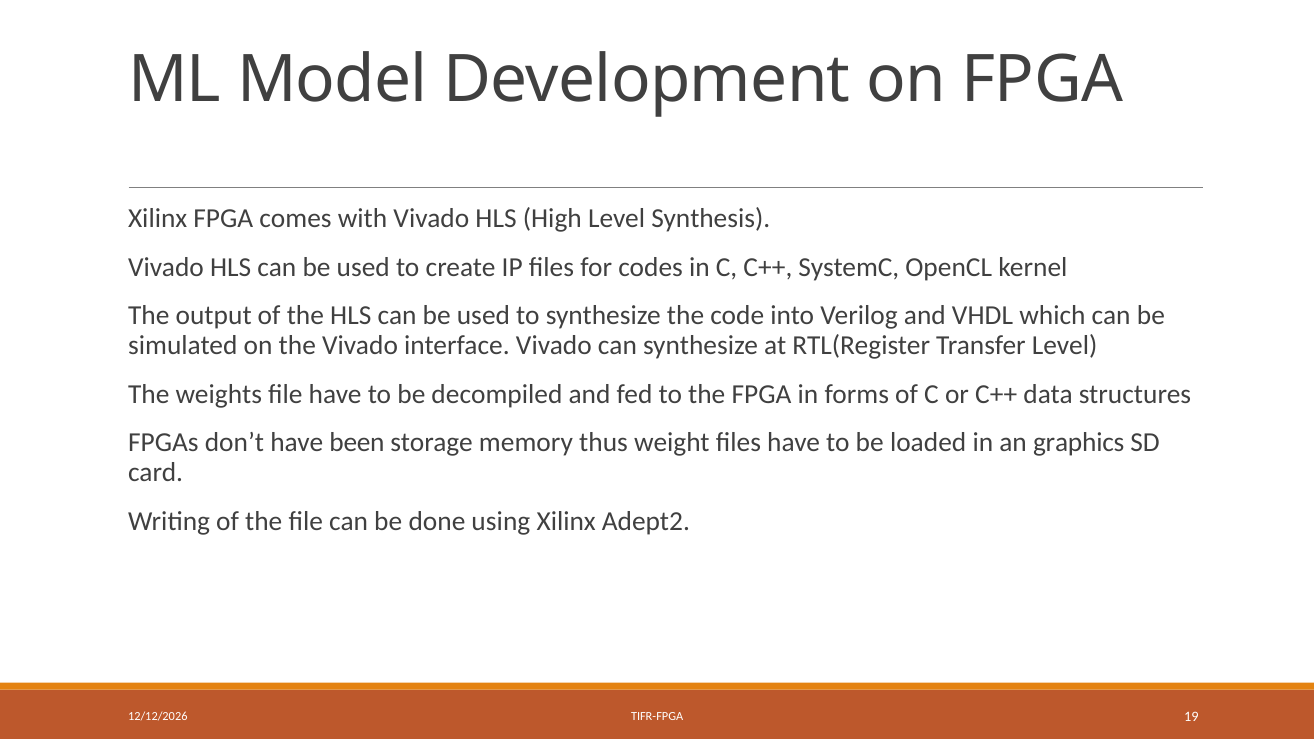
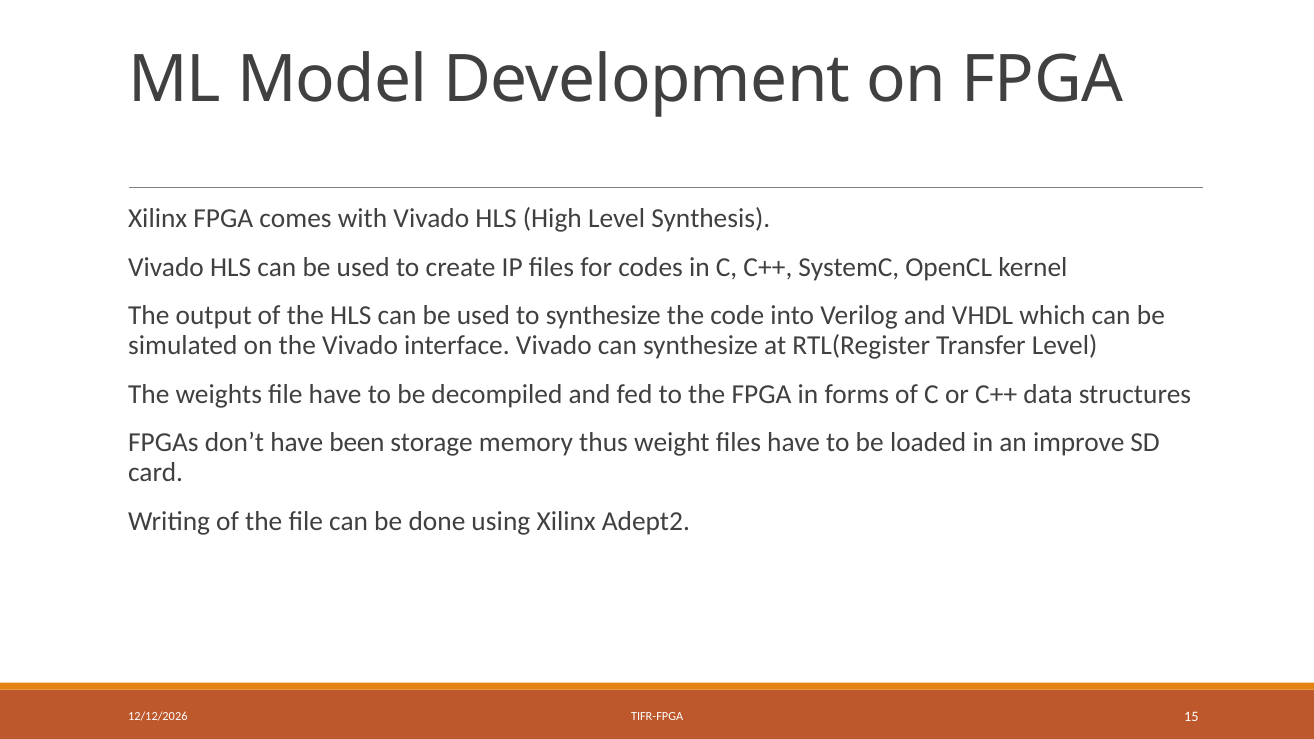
graphics: graphics -> improve (1079, 443)
19: 19 -> 15 (1191, 717)
